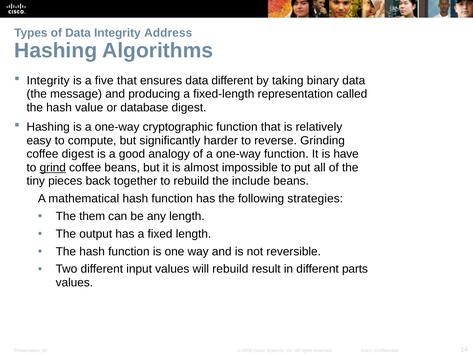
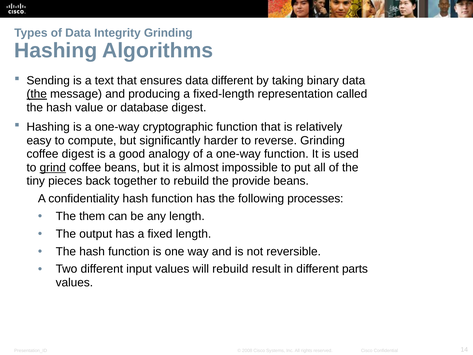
Integrity Address: Address -> Grinding (168, 33)
Integrity: Integrity -> Sending (48, 81)
five: five -> text (104, 81)
the underline: none -> present (37, 94)
have: have -> used (346, 154)
include: include -> provide (251, 181)
mathematical: mathematical -> confidentiality (84, 198)
strategies: strategies -> processes (315, 198)
